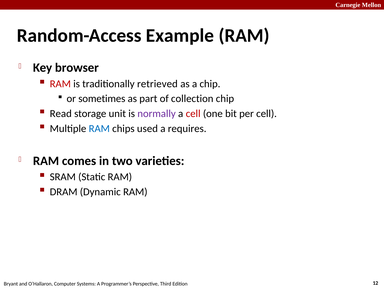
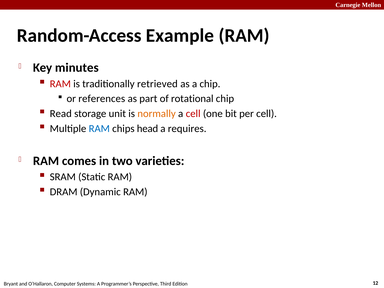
browser: browser -> minutes (77, 68)
sometimes: sometimes -> references (102, 99)
collection: collection -> rotational (192, 99)
normally colour: purple -> orange (157, 114)
used: used -> head (148, 129)
